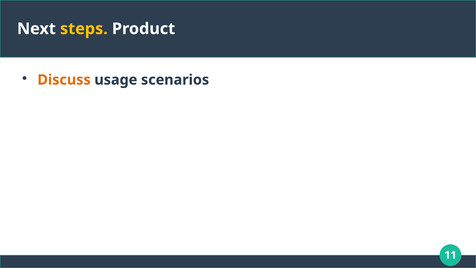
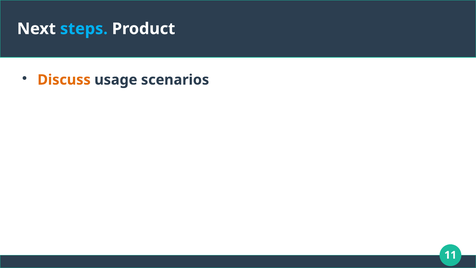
steps colour: yellow -> light blue (84, 29)
